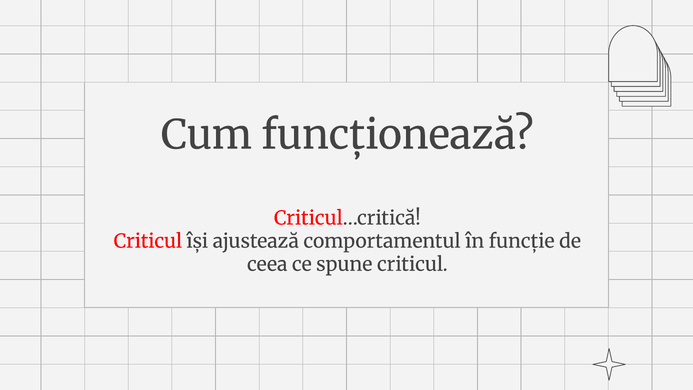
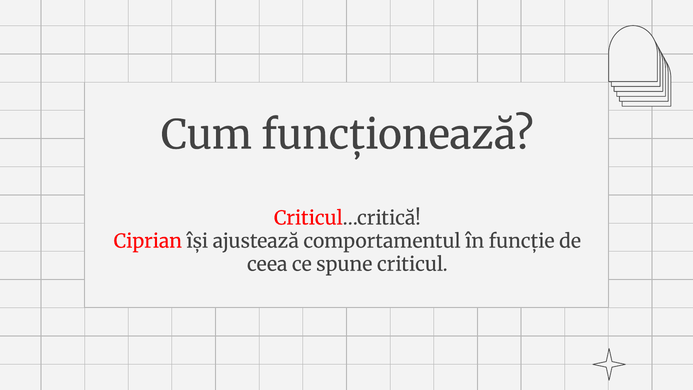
Criticul: Criticul -> Ciprian (148, 241)
